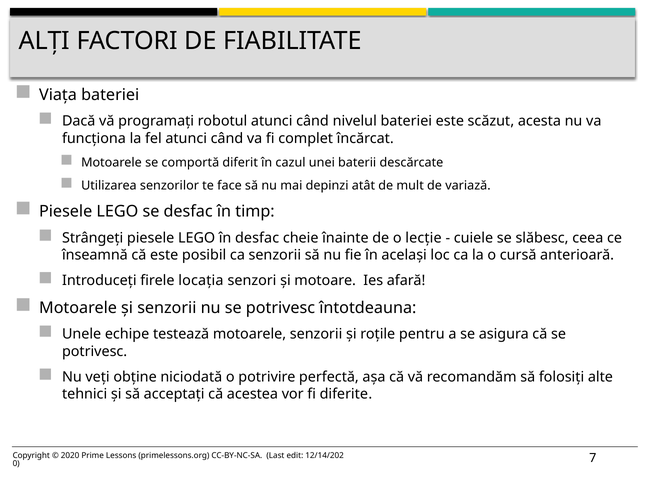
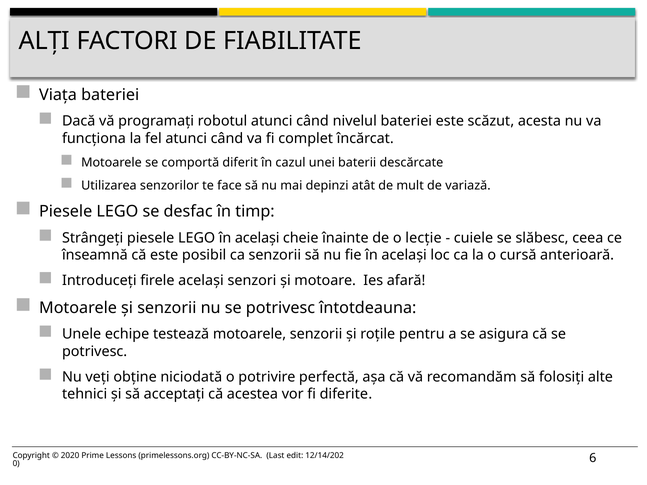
LEGO în desfac: desfac -> același (257, 238)
firele locația: locația -> același (201, 281)
7: 7 -> 6 (593, 459)
